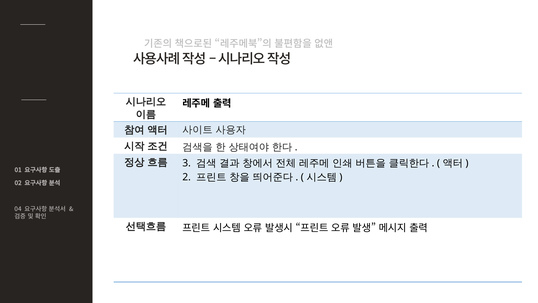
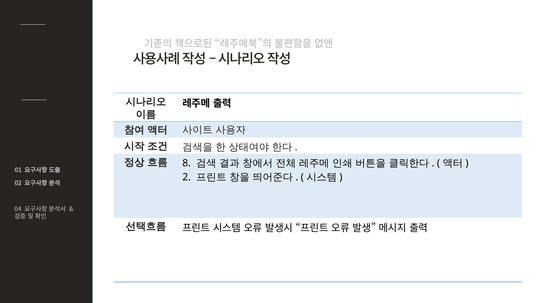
3: 3 -> 8 (187, 163)
